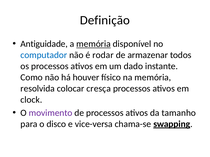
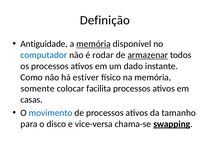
armazenar underline: none -> present (148, 55)
houver: houver -> estiver (86, 78)
resolvida: resolvida -> somente (38, 89)
cresça: cresça -> facilita (99, 89)
clock: clock -> casas (31, 100)
movimento colour: purple -> blue (51, 113)
